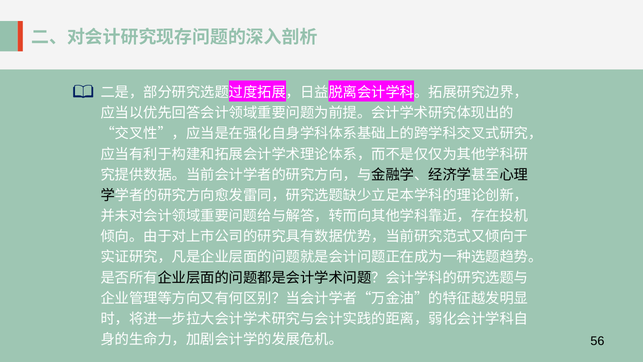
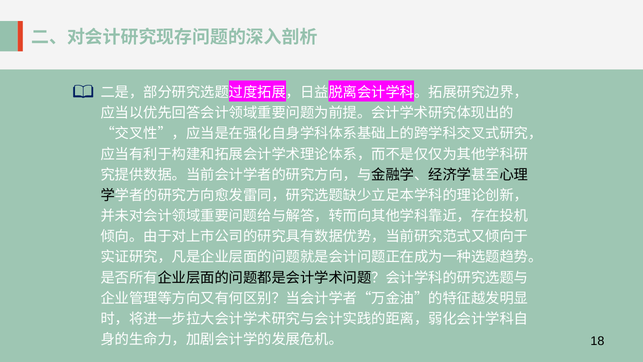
56: 56 -> 18 (597, 341)
